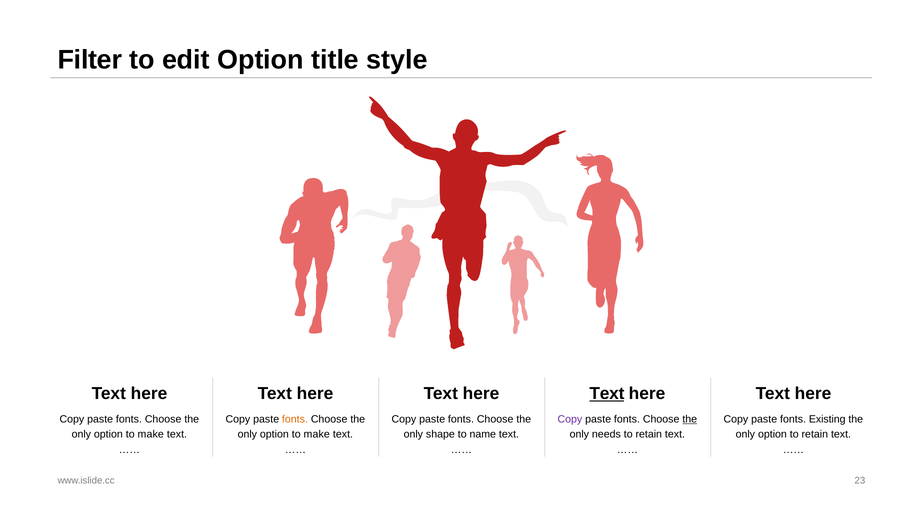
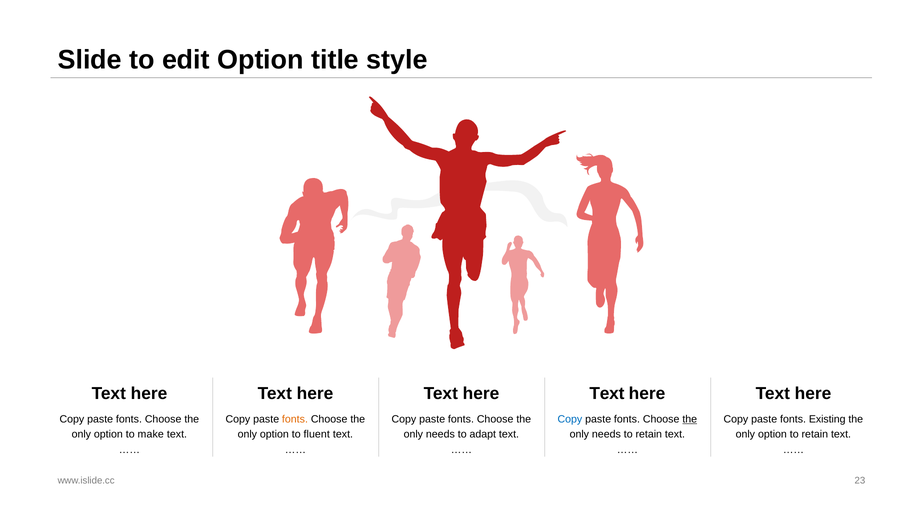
Filter: Filter -> Slide (90, 60)
Text underline: present -> none (607, 393)
Copy colour: purple -> blue (570, 419)
make: make -> fluent (317, 434)
shape: shape -> needs (440, 434)
name: name -> adapt (483, 434)
